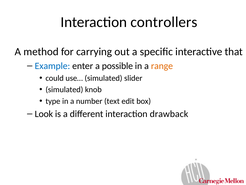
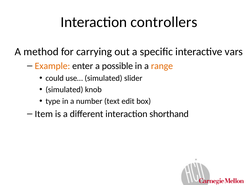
that: that -> vars (234, 52)
Example colour: blue -> orange (52, 66)
Look: Look -> Item (44, 114)
drawback: drawback -> shorthand (169, 114)
